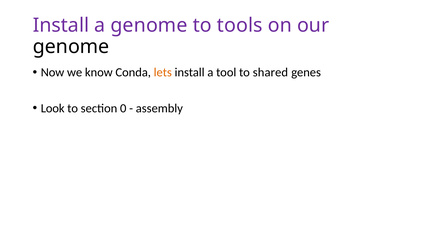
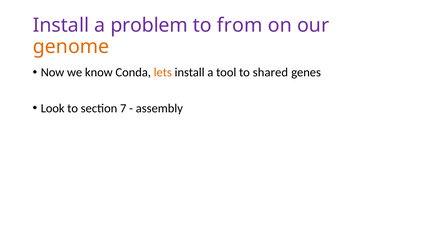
a genome: genome -> problem (149, 25)
tools: tools -> from (240, 25)
genome colour: black -> orange (71, 47)
0: 0 -> 7 (123, 109)
